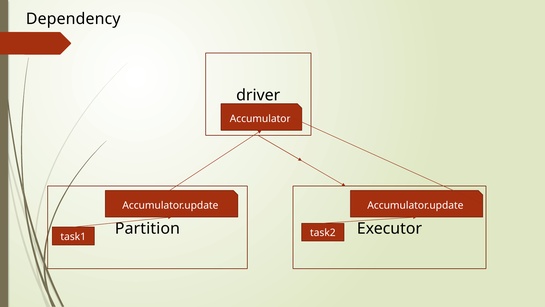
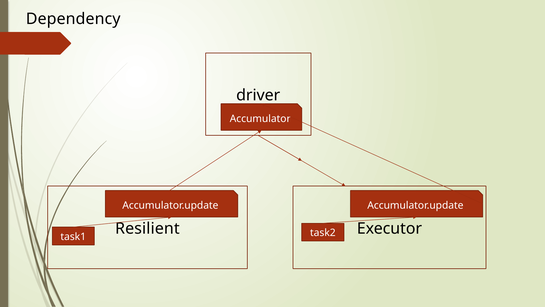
Partition: Partition -> Resilient (147, 228)
